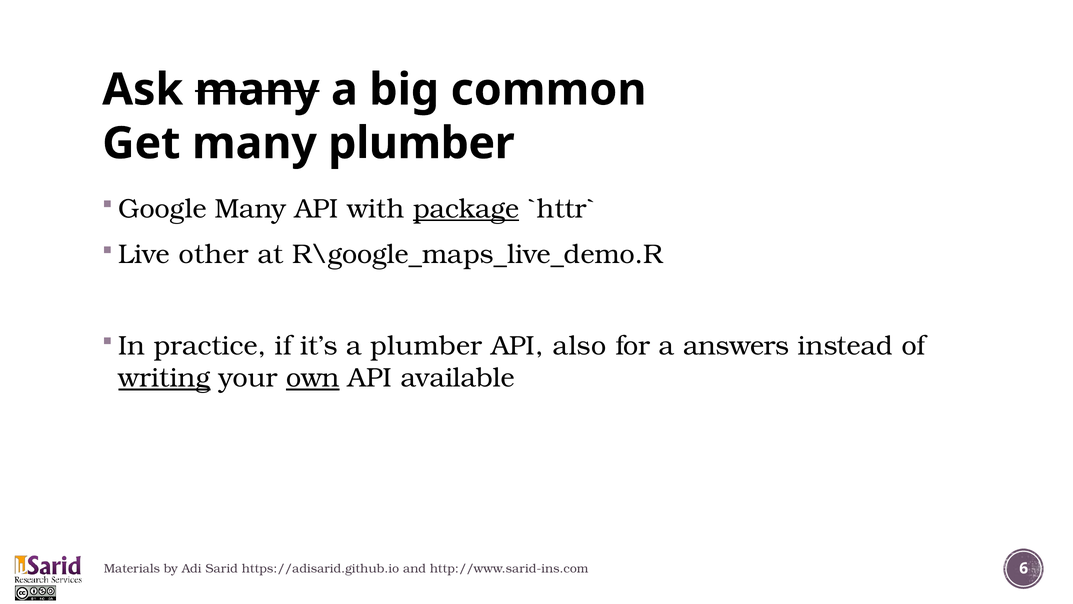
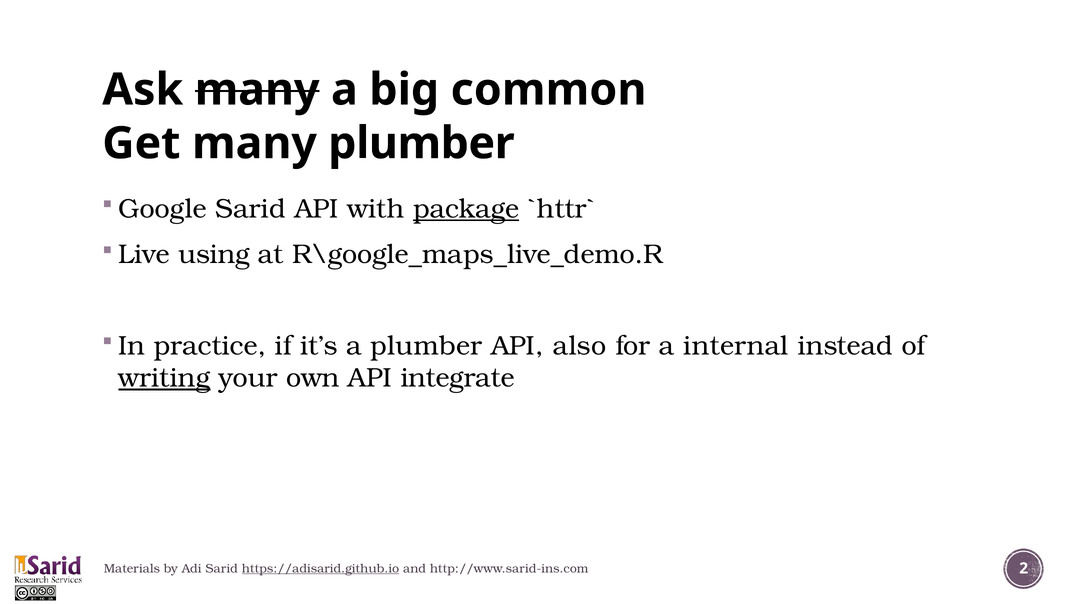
Many: Many -> Sarid (250, 209)
other: other -> using (214, 254)
answers: answers -> internal (736, 345)
own underline: present -> none (313, 378)
available: available -> integrate (458, 378)
https://adisarid.github.io underline: none -> present (320, 568)
6: 6 -> 2 (1024, 568)
